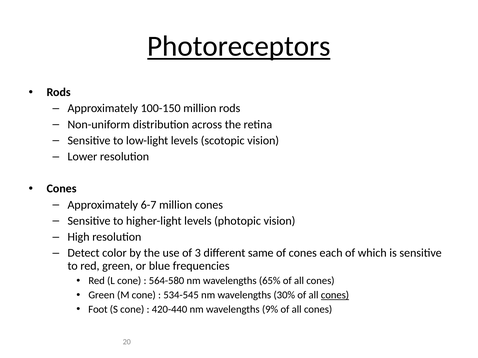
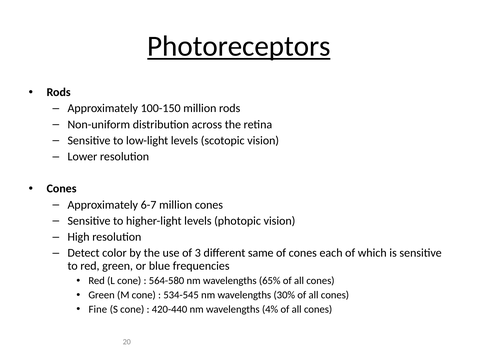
cones underline: present -> none (335, 295)
Foot: Foot -> Fine (98, 310)
9%: 9% -> 4% (270, 310)
